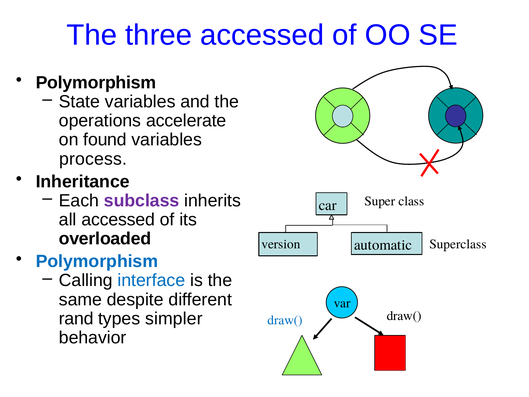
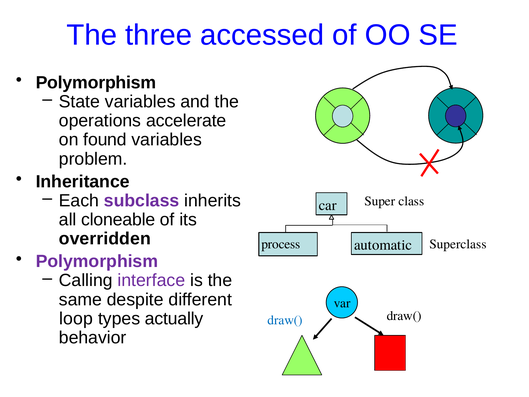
process: process -> problem (93, 159)
all accessed: accessed -> cloneable (118, 220)
overloaded: overloaded -> overridden (105, 239)
version: version -> process (281, 244)
Polymorphism colour: blue -> purple (97, 261)
interface colour: blue -> purple (151, 280)
rand: rand -> loop (76, 318)
simpler: simpler -> actually (174, 318)
